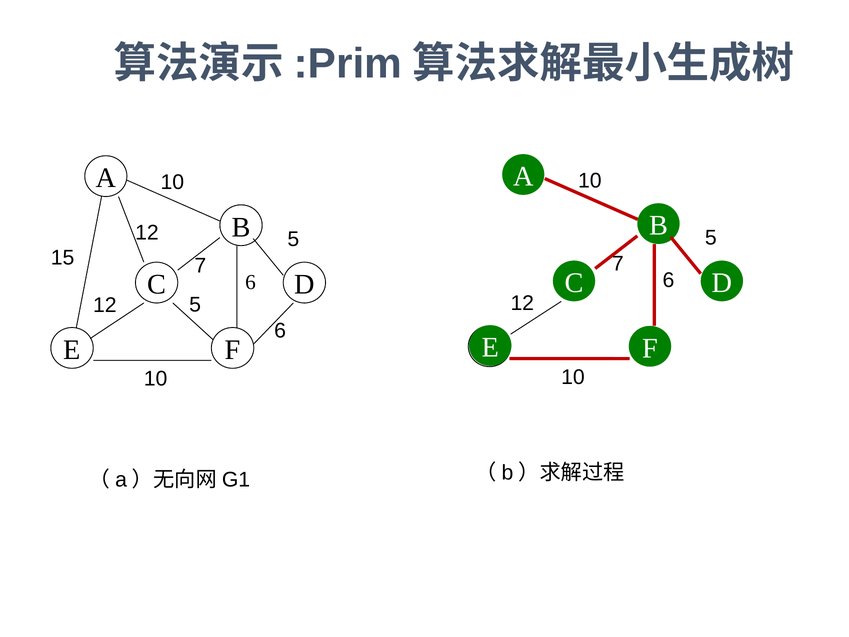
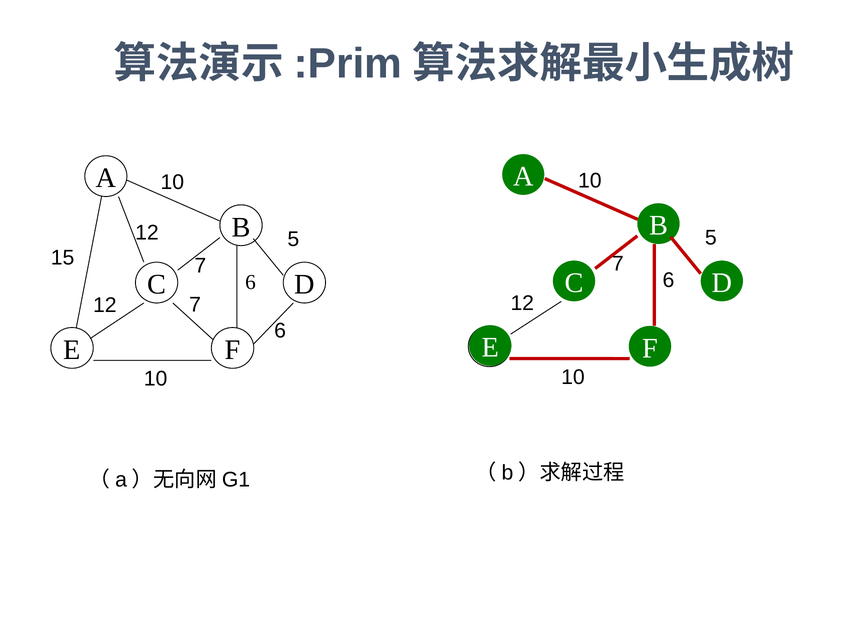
5: 5 -> 7 (195, 305)
